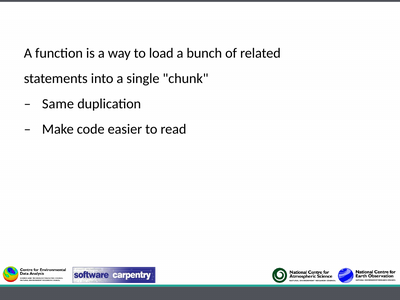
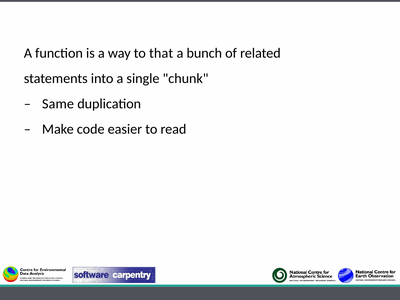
load: load -> that (161, 53)
